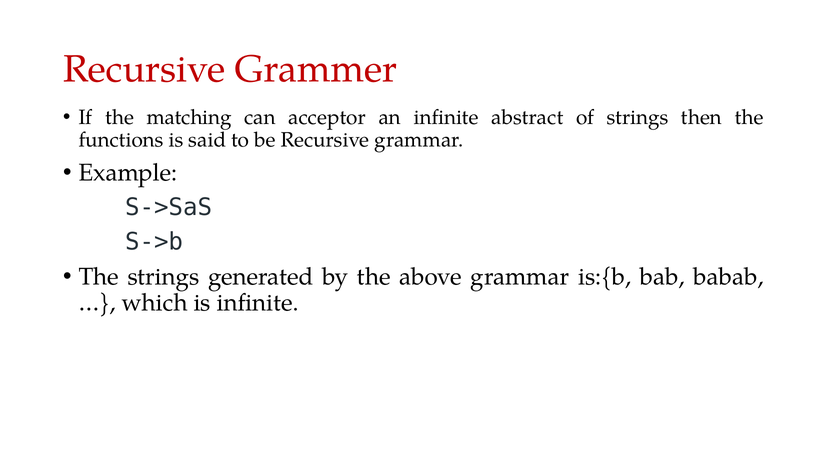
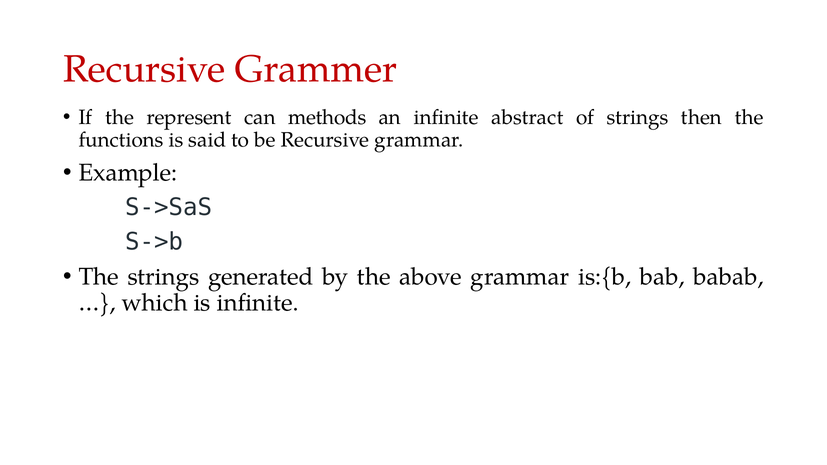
matching: matching -> represent (189, 118)
acceptor: acceptor -> methods (327, 118)
